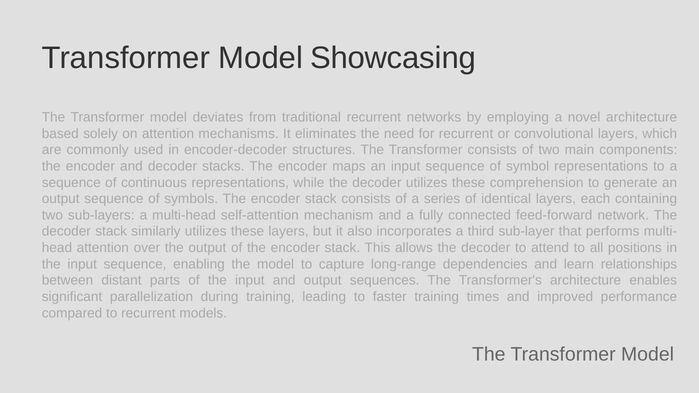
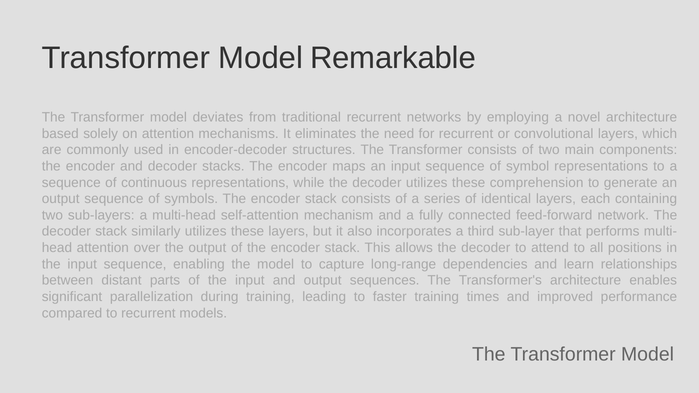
Showcasing: Showcasing -> Remarkable (393, 58)
